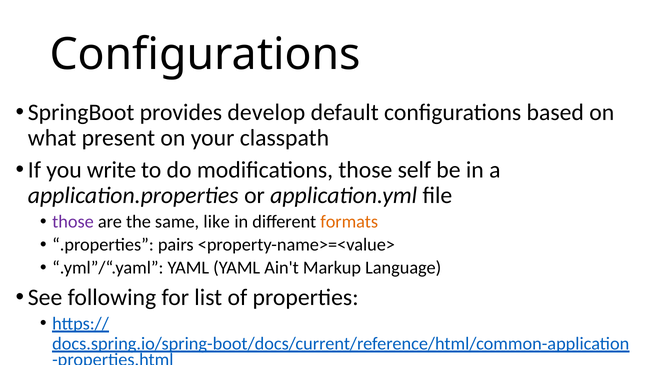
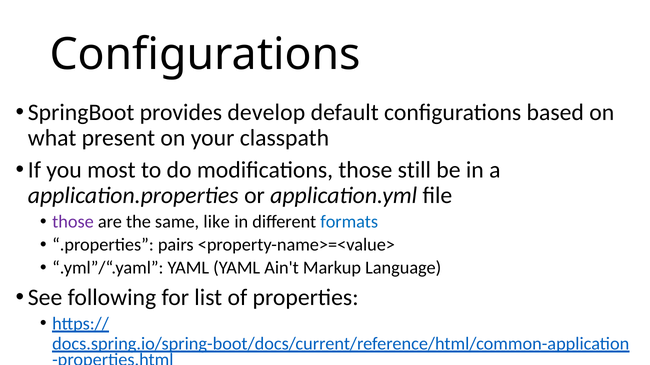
write: write -> most (111, 170)
self: self -> still (414, 170)
formats colour: orange -> blue (349, 222)
